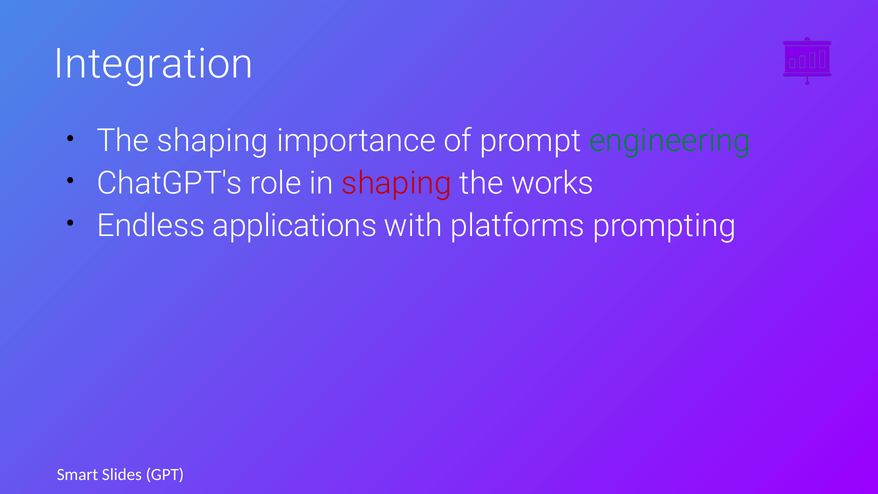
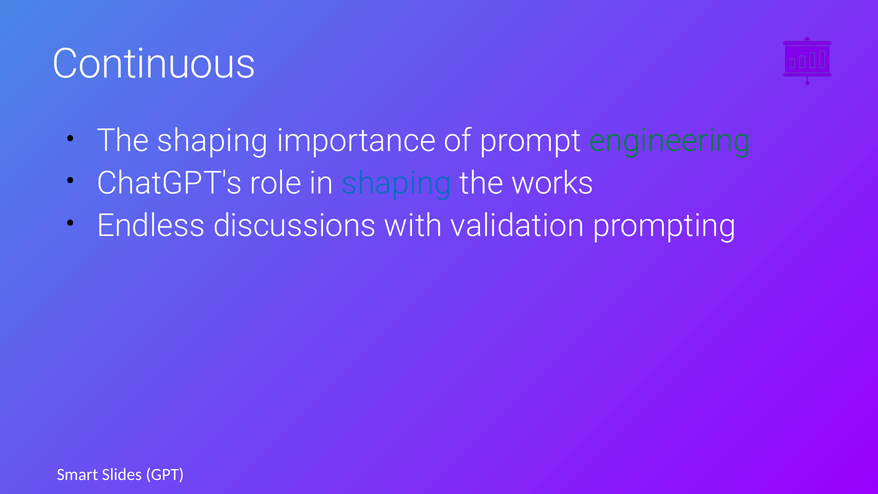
Integration: Integration -> Continuous (154, 64)
shaping colour: red -> blue (397, 183)
applications: applications -> discussions (295, 226)
platforms: platforms -> validation (518, 226)
